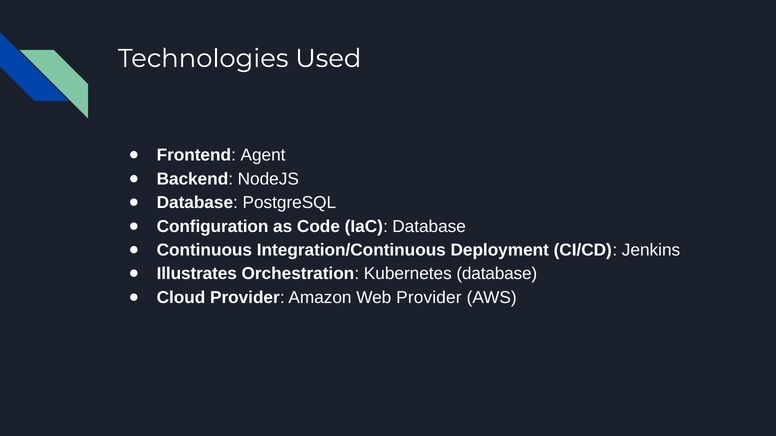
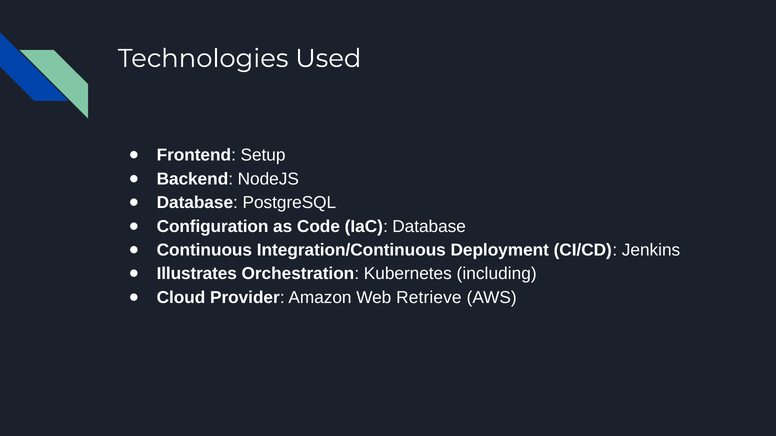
Agent: Agent -> Setup (263, 155)
Kubernetes database: database -> including (497, 274)
Web Provider: Provider -> Retrieve (429, 298)
